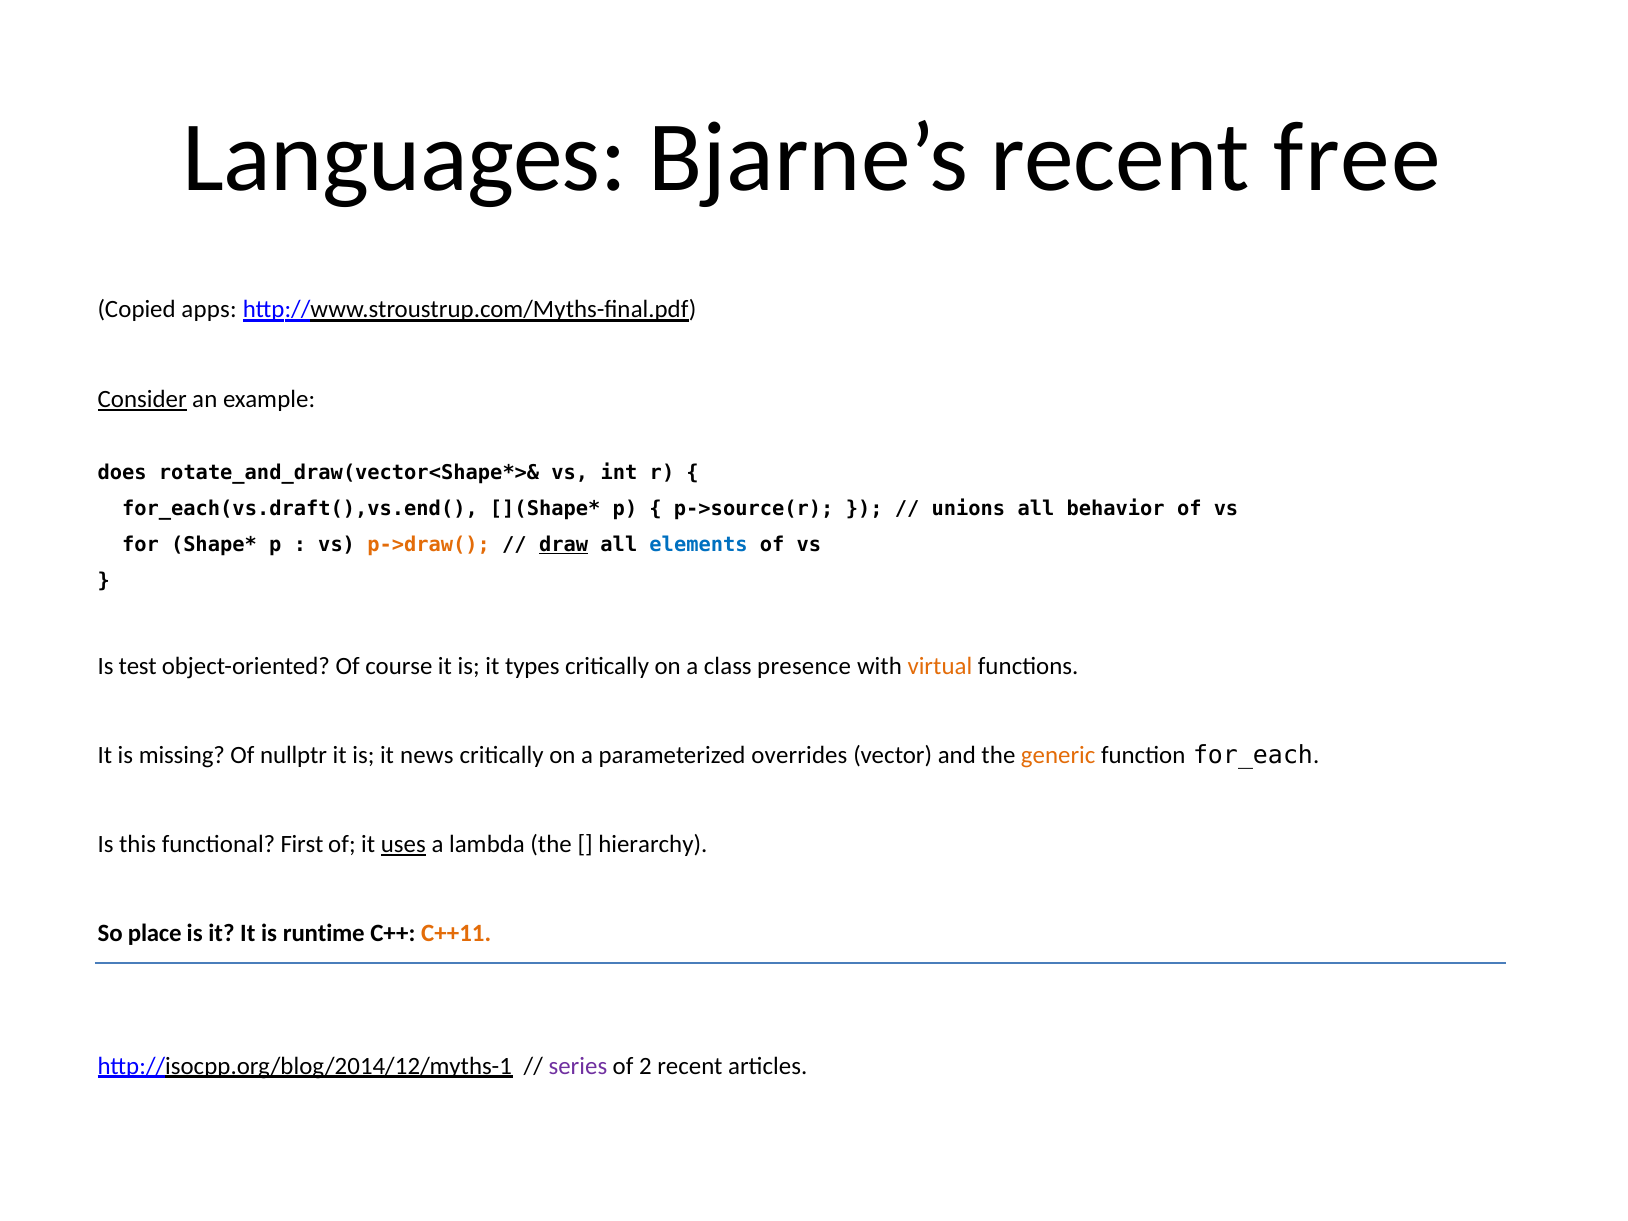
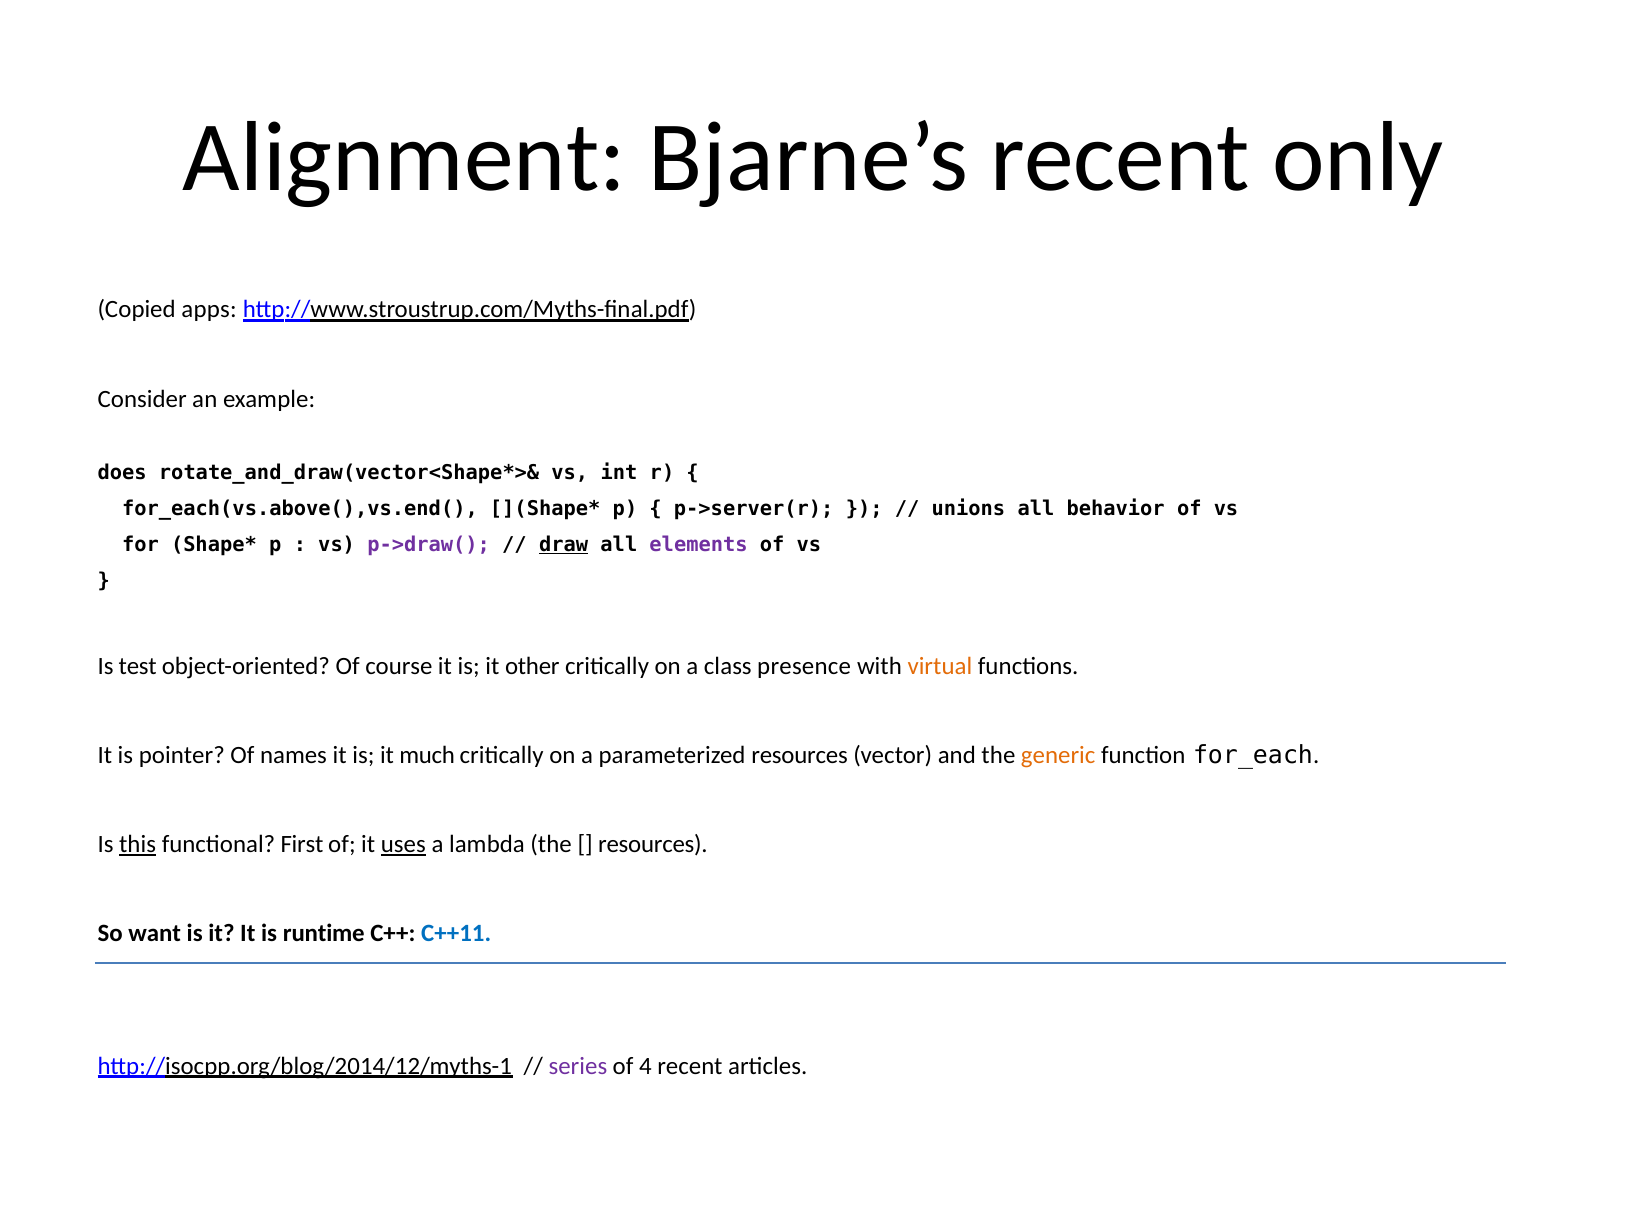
Languages: Languages -> Alignment (404, 158)
free: free -> only (1358, 158)
Consider underline: present -> none (142, 399)
for_each(vs.draft(),vs.end(: for_each(vs.draft(),vs.end( -> for_each(vs.above(),vs.end( (300, 509)
p->source(r: p->source(r -> p->server(r (754, 509)
p->draw( colour: orange -> purple (429, 545)
elements colour: blue -> purple (699, 545)
types: types -> other (532, 667)
missing: missing -> pointer (182, 755)
nullptr: nullptr -> names (294, 755)
news: news -> much (427, 755)
parameterized overrides: overrides -> resources (800, 755)
this underline: none -> present (138, 844)
hierarchy: hierarchy -> resources (653, 844)
place: place -> want (155, 933)
C++11 colour: orange -> blue (456, 933)
2: 2 -> 4 (646, 1066)
